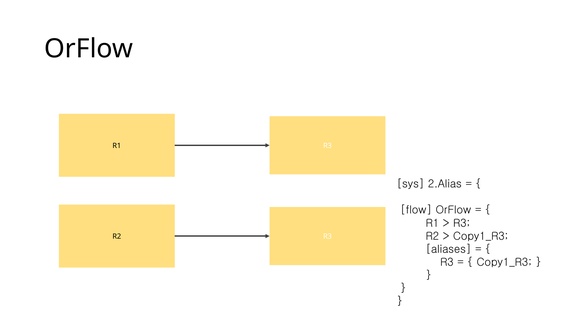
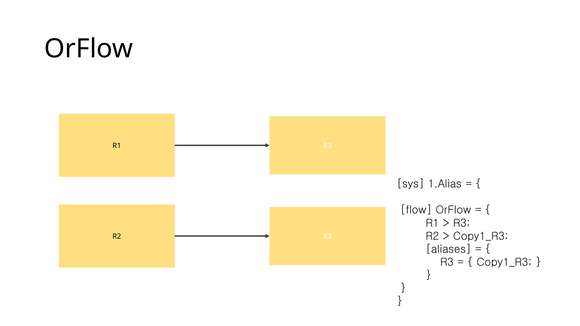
2.Alias: 2.Alias -> 1.Alias (445, 184)
